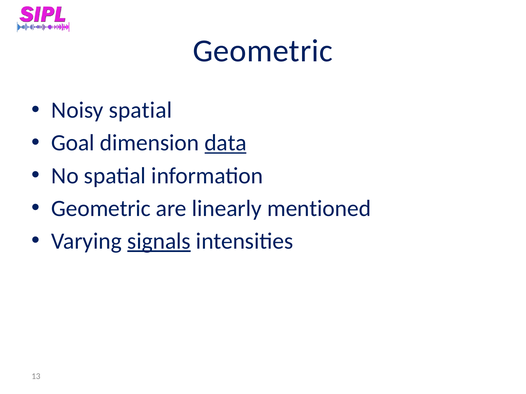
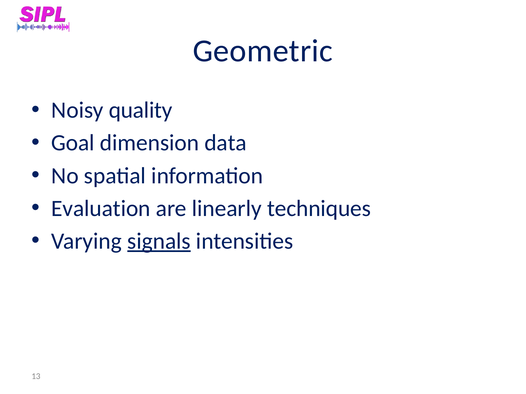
Noisy spatial: spatial -> quality (141, 110)
data underline: present -> none (226, 143)
Geometric: Geometric -> Evaluation (101, 209)
mentioned: mentioned -> techniques (319, 209)
